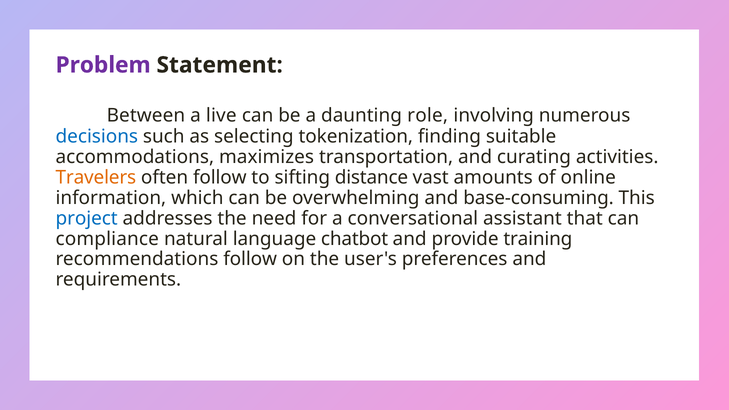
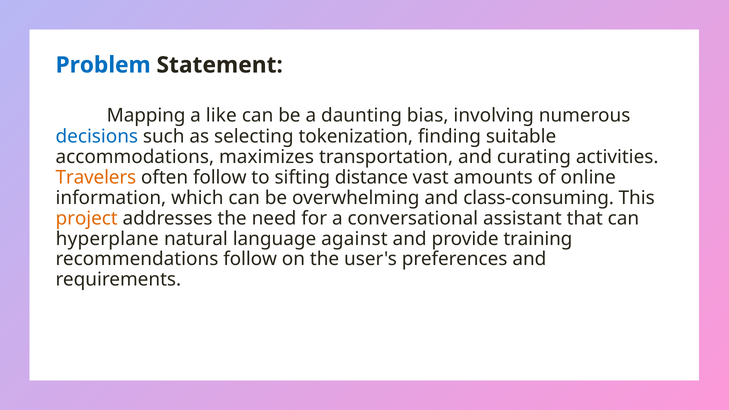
Problem colour: purple -> blue (103, 65)
Between: Between -> Mapping (146, 116)
live: live -> like (221, 116)
role: role -> bias (428, 116)
base-consuming: base-consuming -> class-consuming (539, 198)
project colour: blue -> orange (87, 218)
compliance: compliance -> hyperplane (107, 239)
chatbot: chatbot -> against (354, 239)
